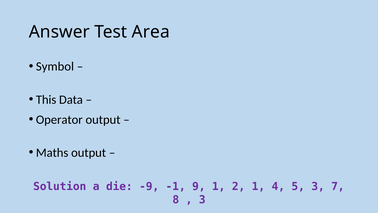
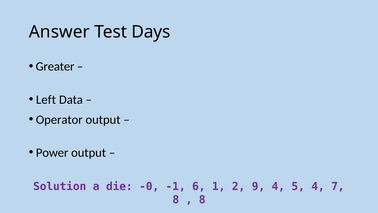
Area: Area -> Days (151, 32)
Symbol: Symbol -> Greater (55, 66)
This: This -> Left (46, 100)
Maths: Maths -> Power (52, 152)
-9: -9 -> -0 (149, 186)
9: 9 -> 6 (199, 186)
2 1: 1 -> 9 (258, 186)
5 3: 3 -> 4 (318, 186)
3: 3 -> 8 (202, 199)
